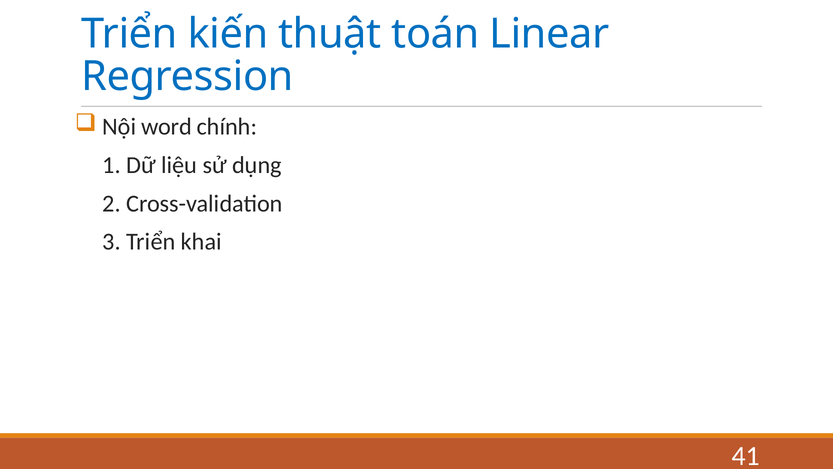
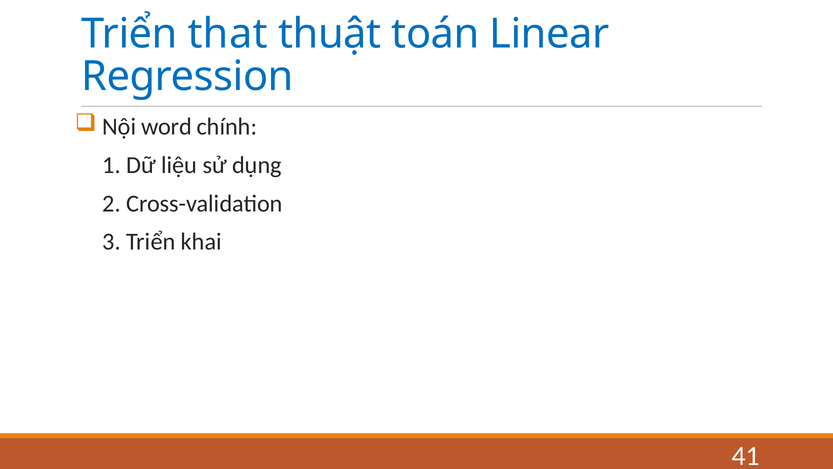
kiến: kiến -> that (228, 34)
